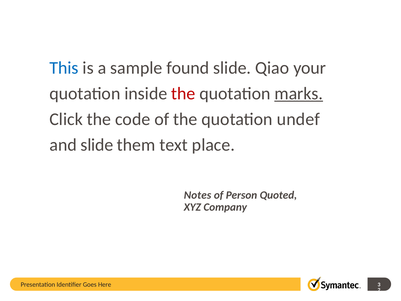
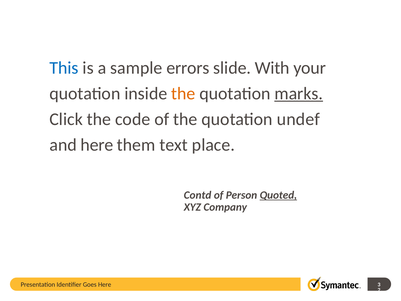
found: found -> errors (188, 68)
Qiao: Qiao -> With (272, 68)
the colour: red -> orange (183, 93)
and slide: slide -> here (97, 145)
Notes: Notes -> Contd (198, 195)
Quoted underline: none -> present (278, 195)
